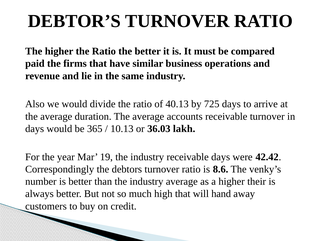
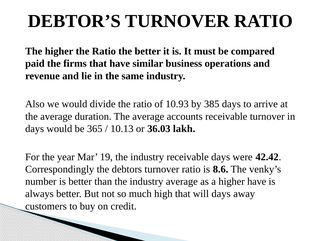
40.13: 40.13 -> 10.93 (177, 104)
725: 725 -> 385 (212, 104)
higher their: their -> have (257, 181)
will hand: hand -> days (221, 194)
